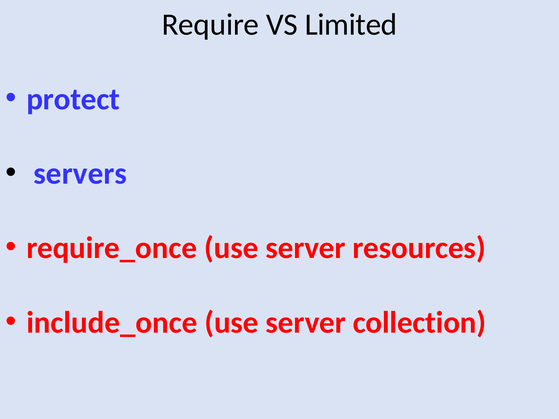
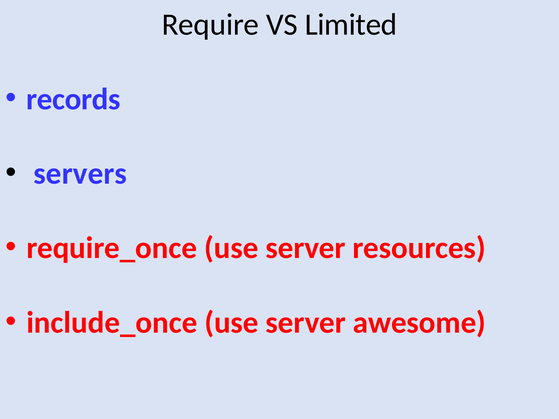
protect: protect -> records (73, 99)
collection: collection -> awesome (419, 323)
